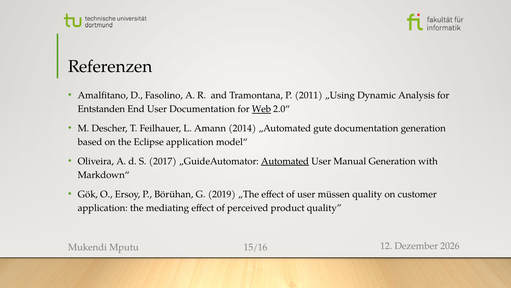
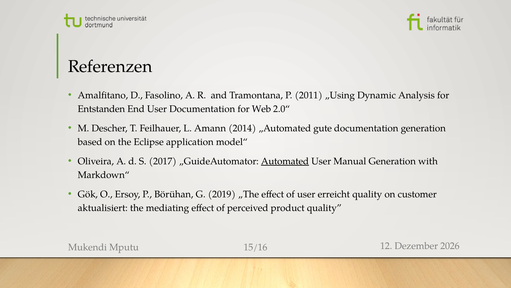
Web underline: present -> none (261, 109)
müssen: müssen -> erreicht (334, 194)
application: application -> aktualisiert (103, 208)
